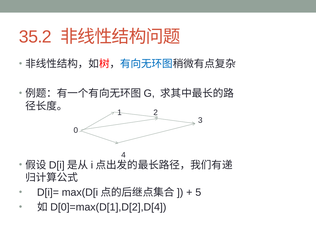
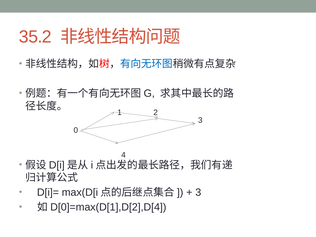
5: 5 -> 3 (198, 192)
